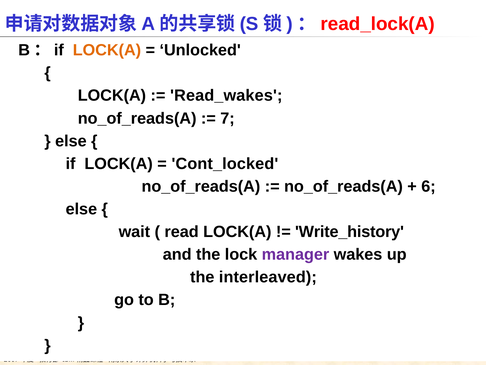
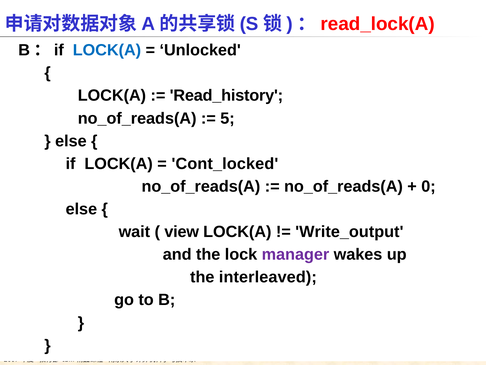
LOCK(A colour: orange -> blue (107, 50)
Read_wakes: Read_wakes -> Read_history (226, 95)
7: 7 -> 5 (228, 118)
6: 6 -> 0 (428, 186)
read: read -> view (182, 232)
Write_history: Write_history -> Write_output (349, 232)
